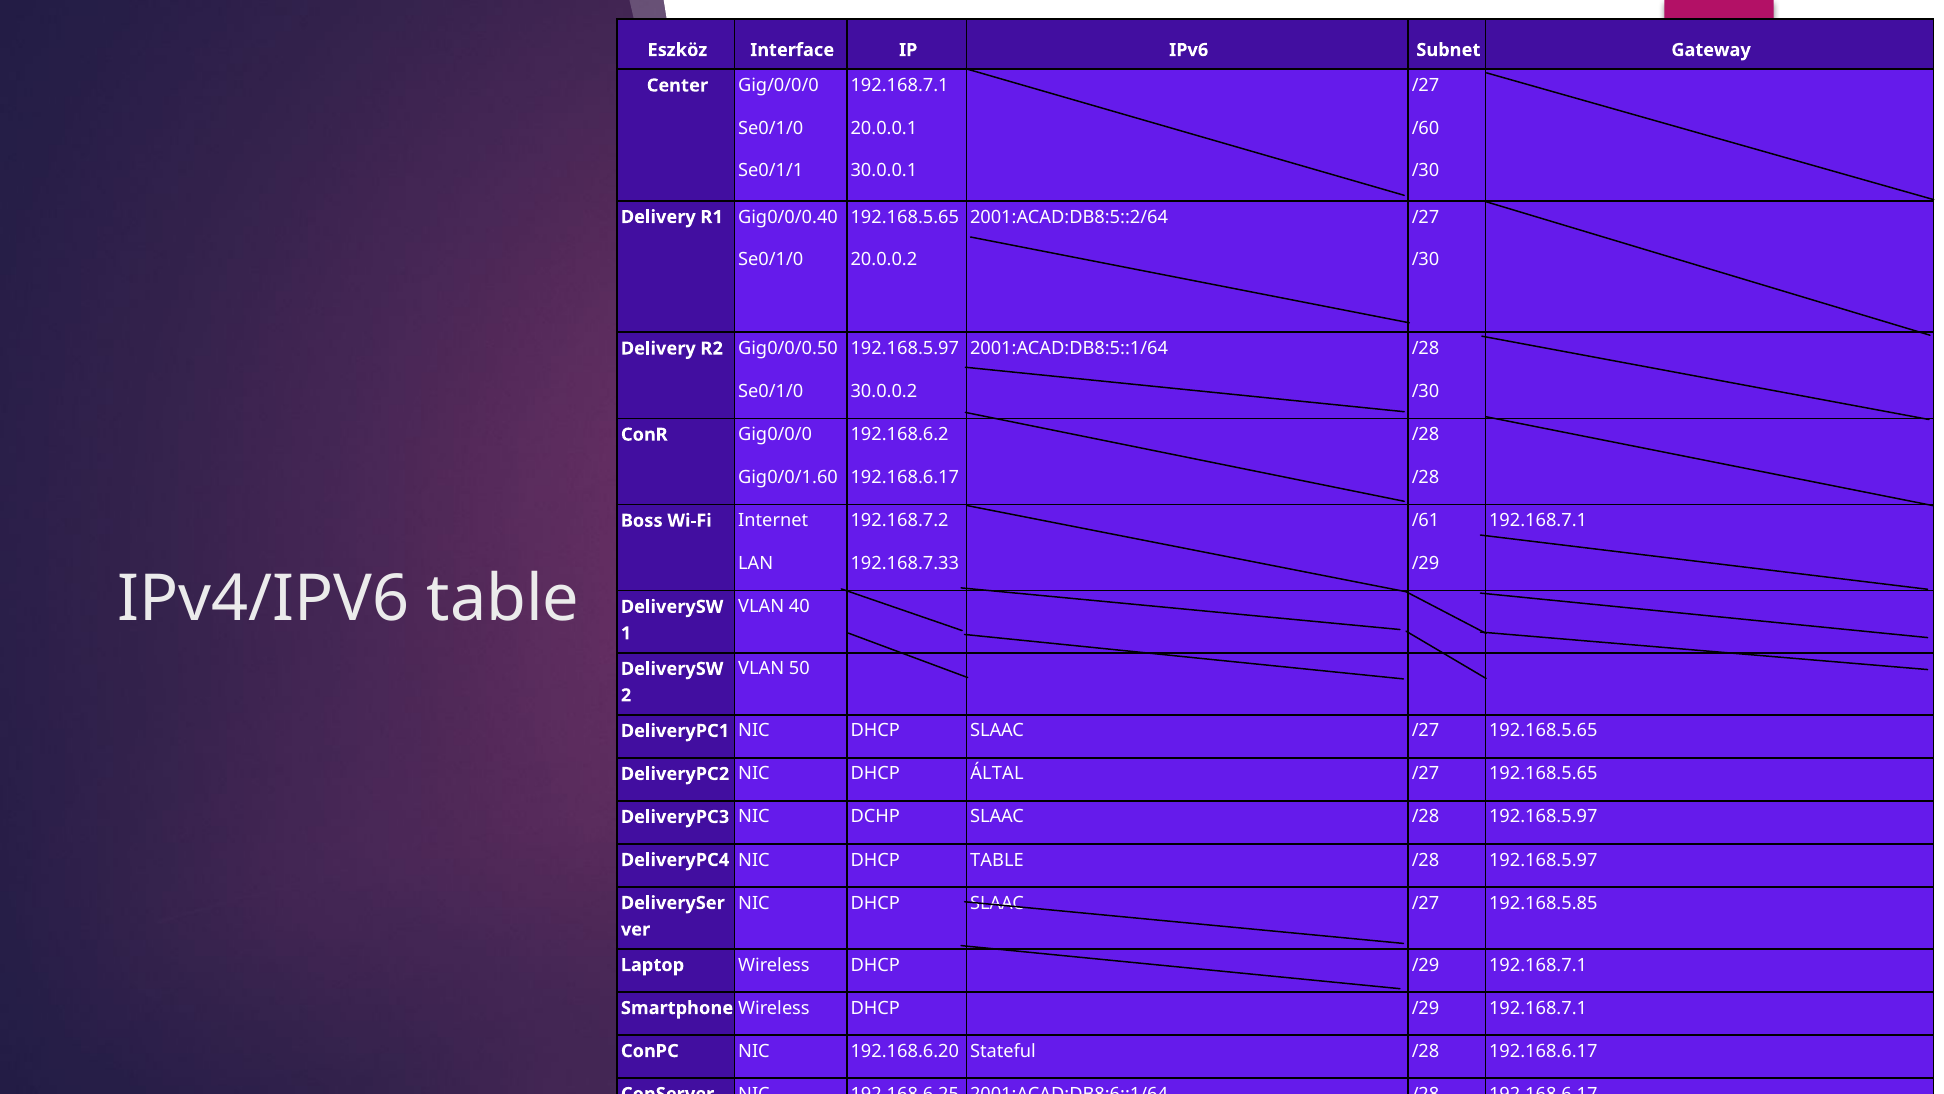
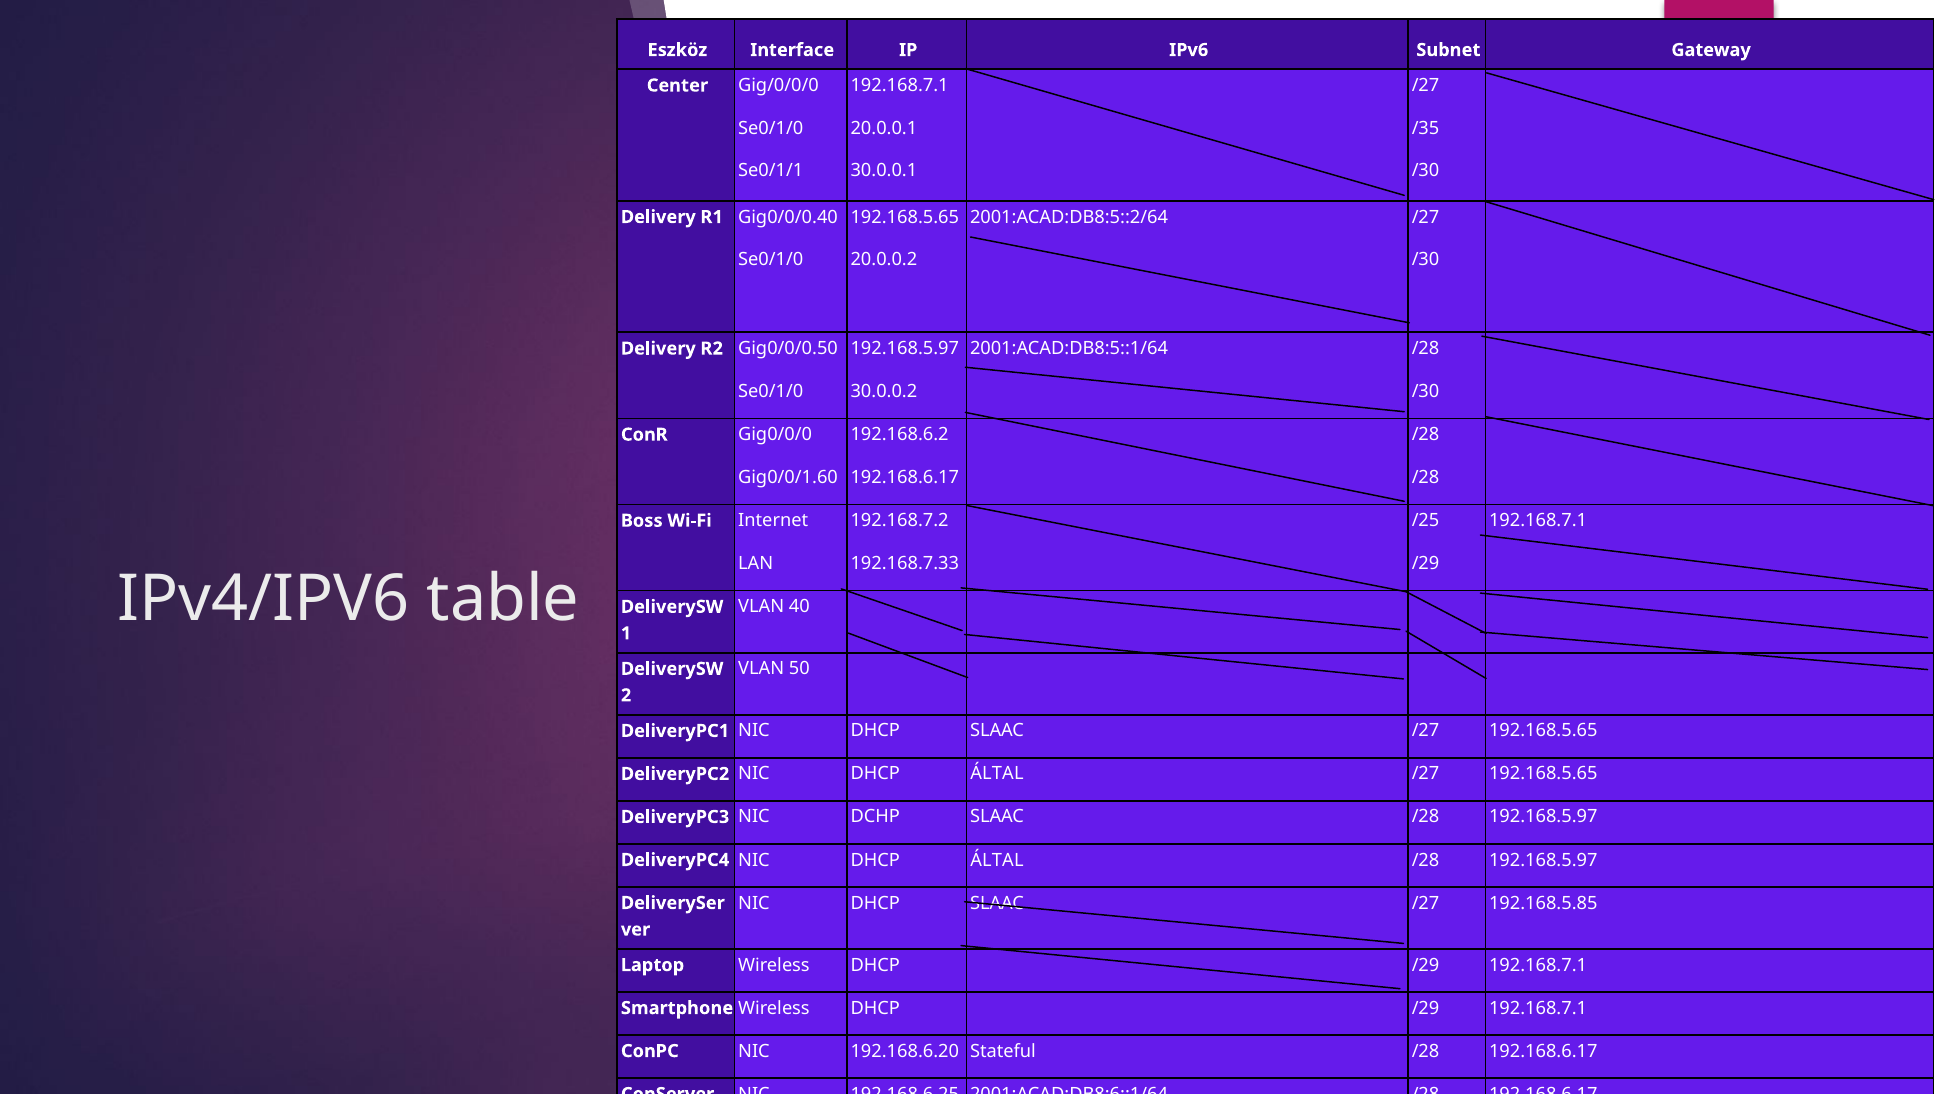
/60: /60 -> /35 (1426, 128)
/61: /61 -> /25 (1426, 520)
DeliveryPC4 NIC DHCP TABLE: TABLE -> ÁLTAL (997, 860)
